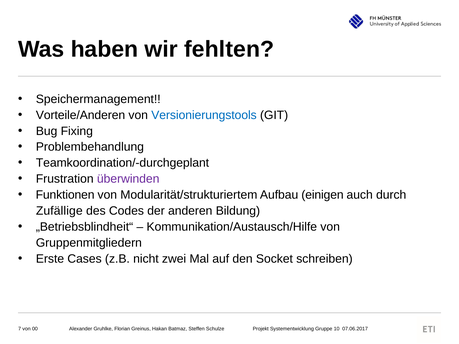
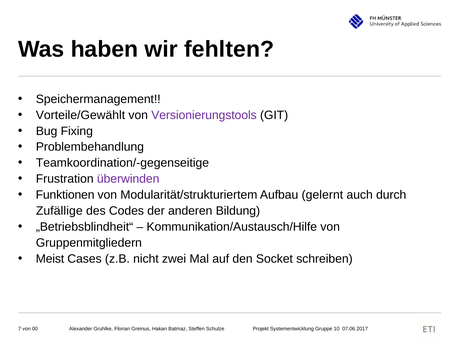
Vorteile/Anderen: Vorteile/Anderen -> Vorteile/Gewählt (80, 115)
Versionierungstools colour: blue -> purple (204, 115)
Teamkoordination/-durchgeplant: Teamkoordination/-durchgeplant -> Teamkoordination/-gegenseitige (122, 163)
einigen: einigen -> gelernt (322, 195)
Erste: Erste -> Meist (50, 259)
